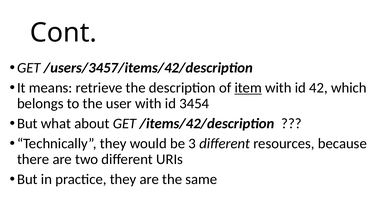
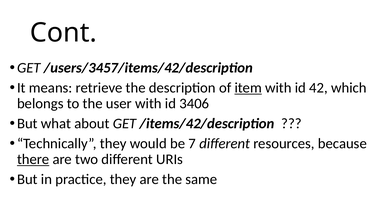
3454: 3454 -> 3406 (194, 104)
3: 3 -> 7 (192, 144)
there underline: none -> present (33, 160)
